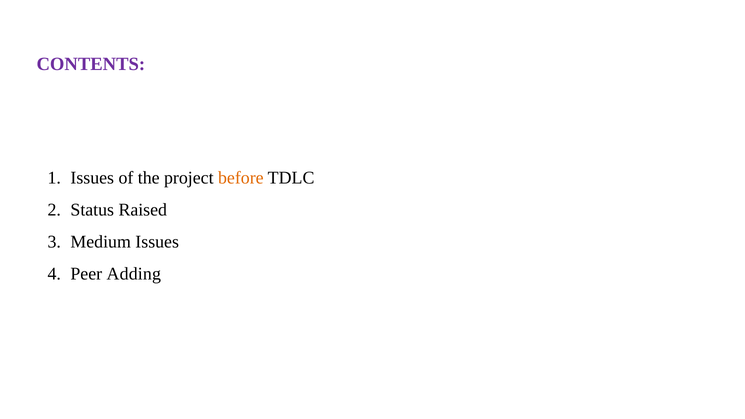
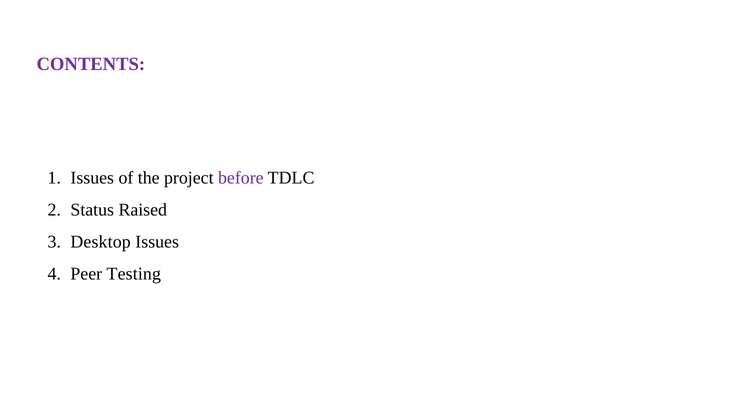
before colour: orange -> purple (241, 178)
Medium: Medium -> Desktop (101, 242)
Adding: Adding -> Testing (134, 274)
